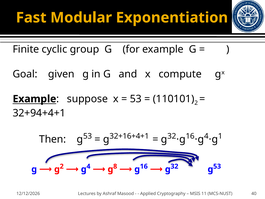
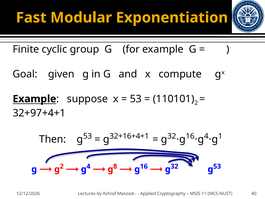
32+94+4+1: 32+94+4+1 -> 32+97+4+1 (39, 113)
